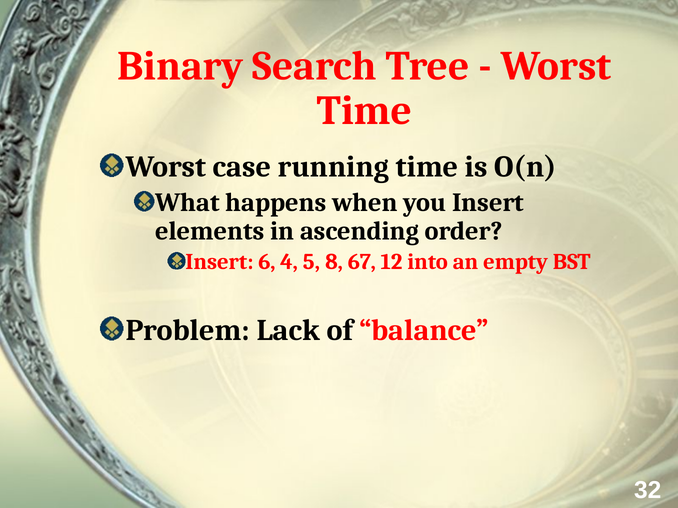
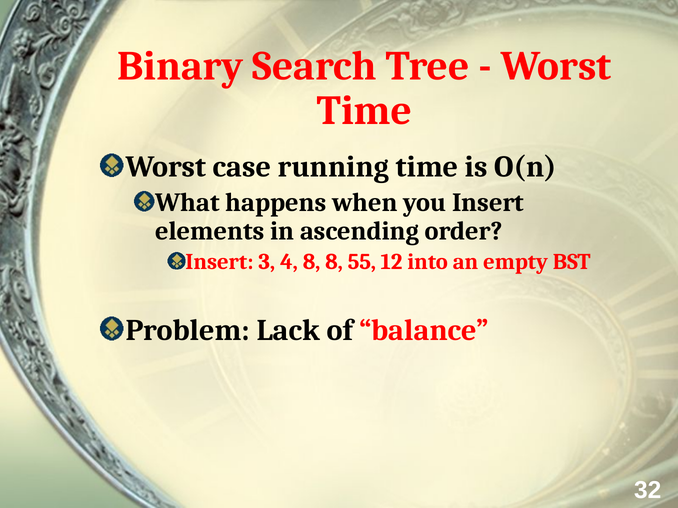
6: 6 -> 3 (267, 262)
4 5: 5 -> 8 (312, 262)
67: 67 -> 55 (362, 262)
